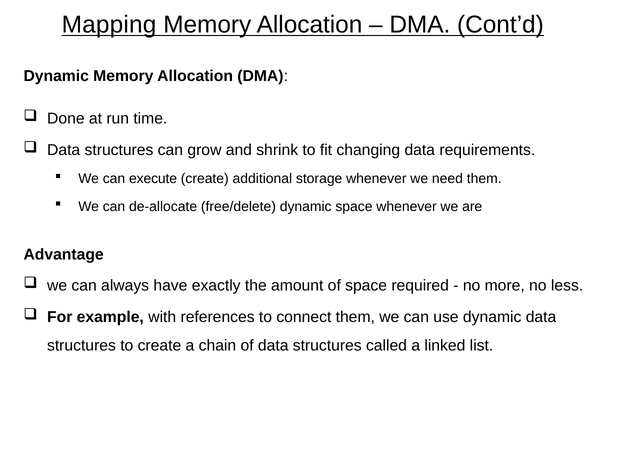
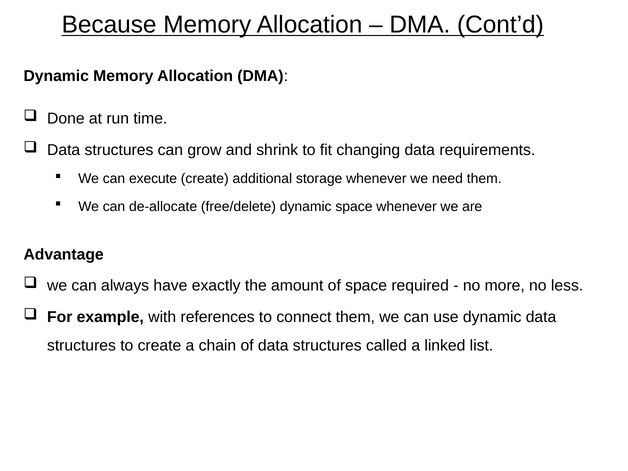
Mapping: Mapping -> Because (109, 25)
